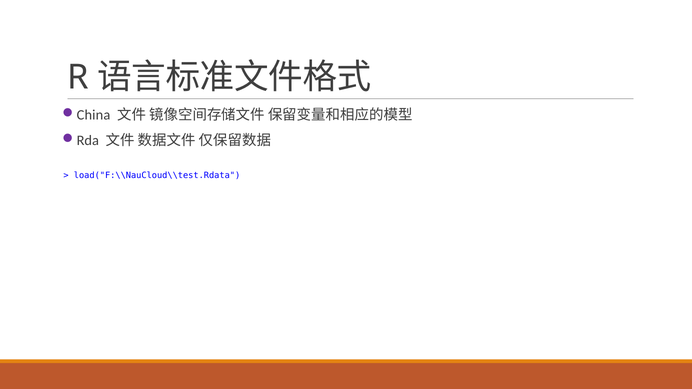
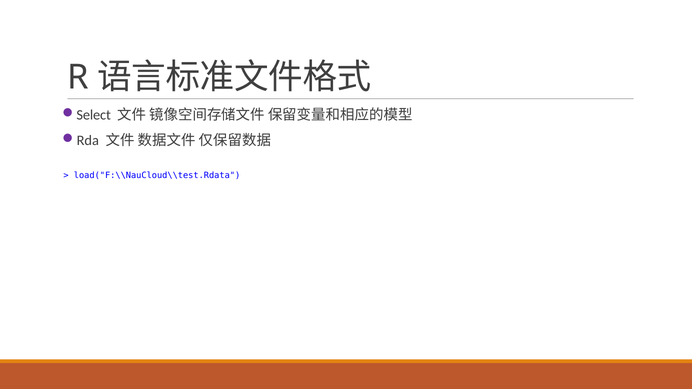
China: China -> Select (94, 115)
